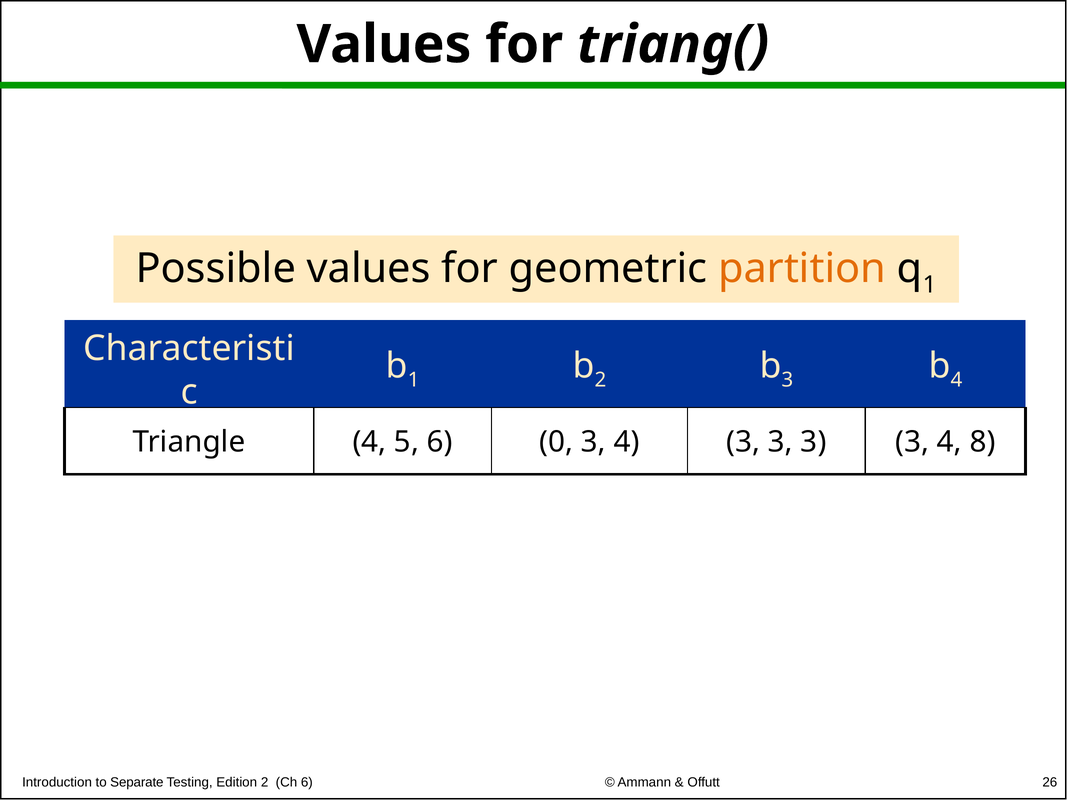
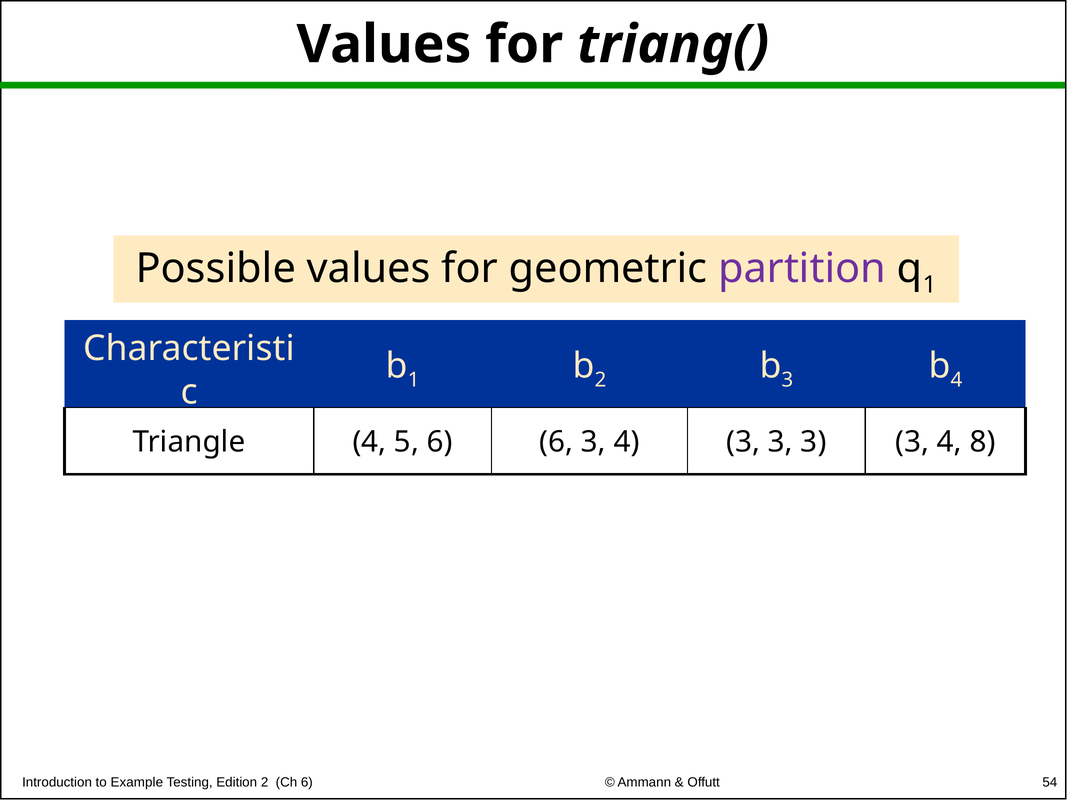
partition colour: orange -> purple (802, 269)
6 0: 0 -> 6 (556, 442)
Separate: Separate -> Example (137, 782)
26: 26 -> 54 (1050, 782)
